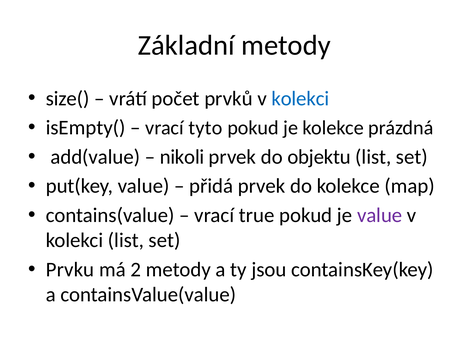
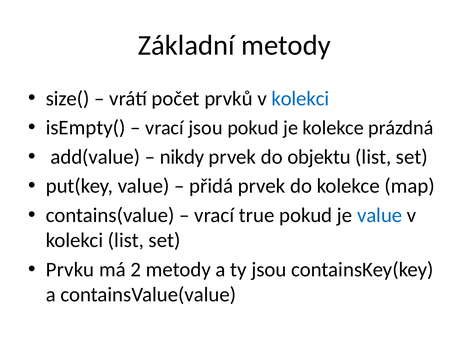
vrací tyto: tyto -> jsou (206, 128)
nikoli: nikoli -> nikdy (182, 157)
value colour: purple -> blue (380, 215)
